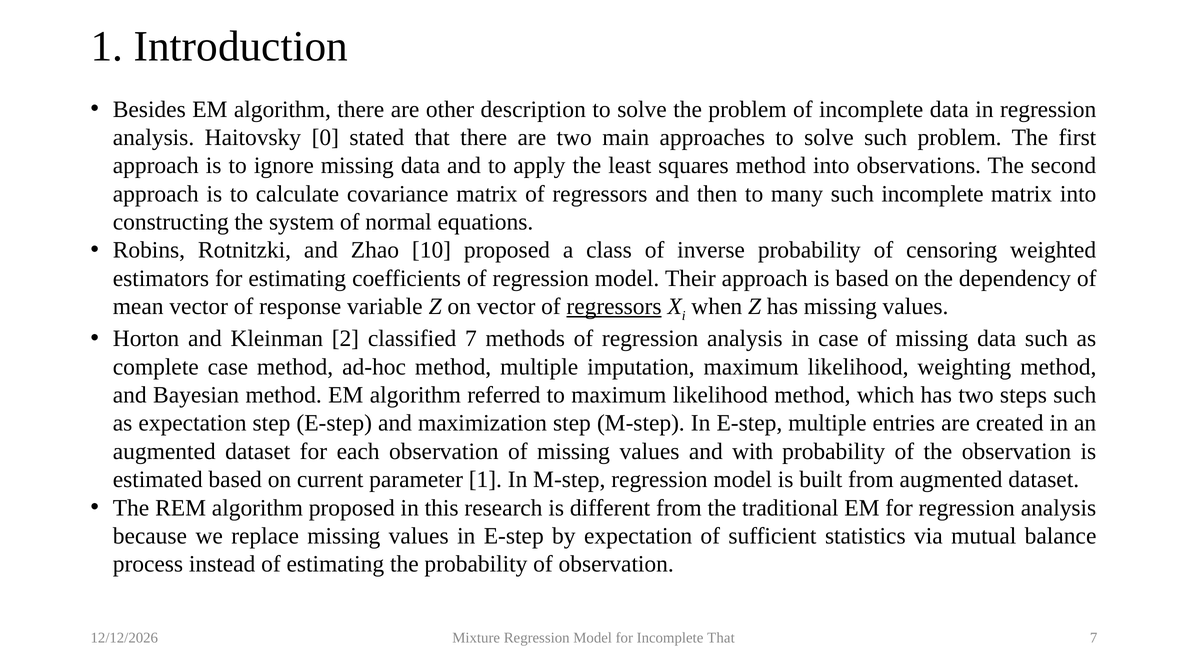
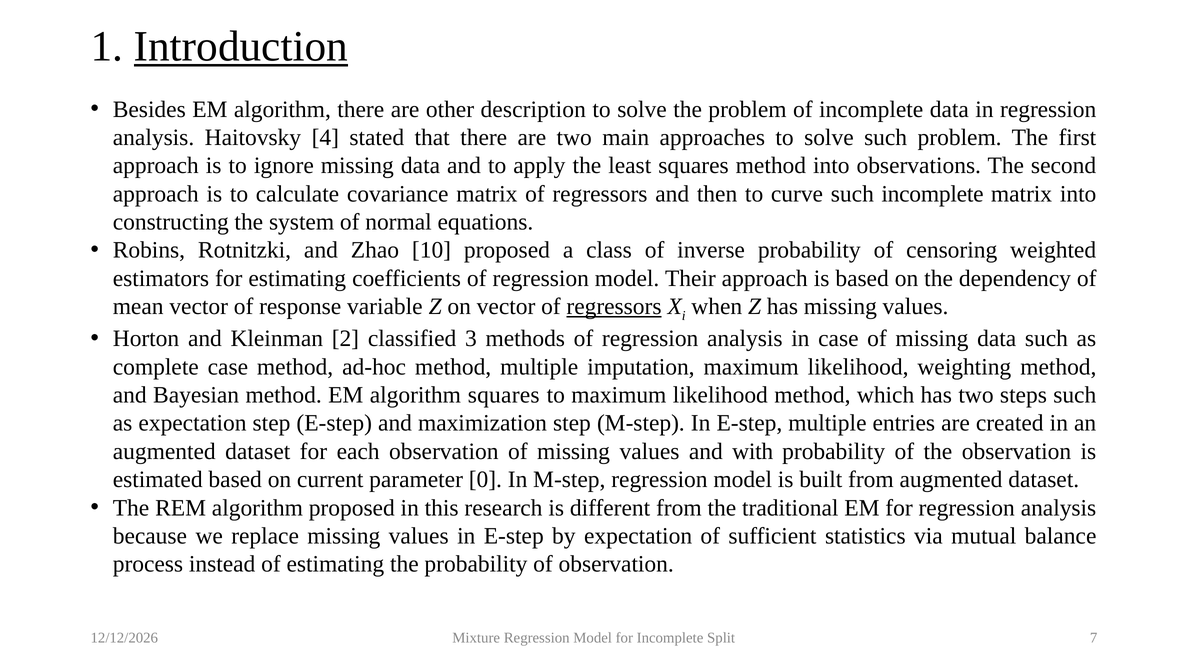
Introduction underline: none -> present (241, 47)
0: 0 -> 4 (325, 138)
many: many -> curve (797, 194)
classified 7: 7 -> 3 (471, 339)
algorithm referred: referred -> squares (504, 395)
parameter 1: 1 -> 0 (485, 480)
Incomplete That: That -> Split (721, 638)
